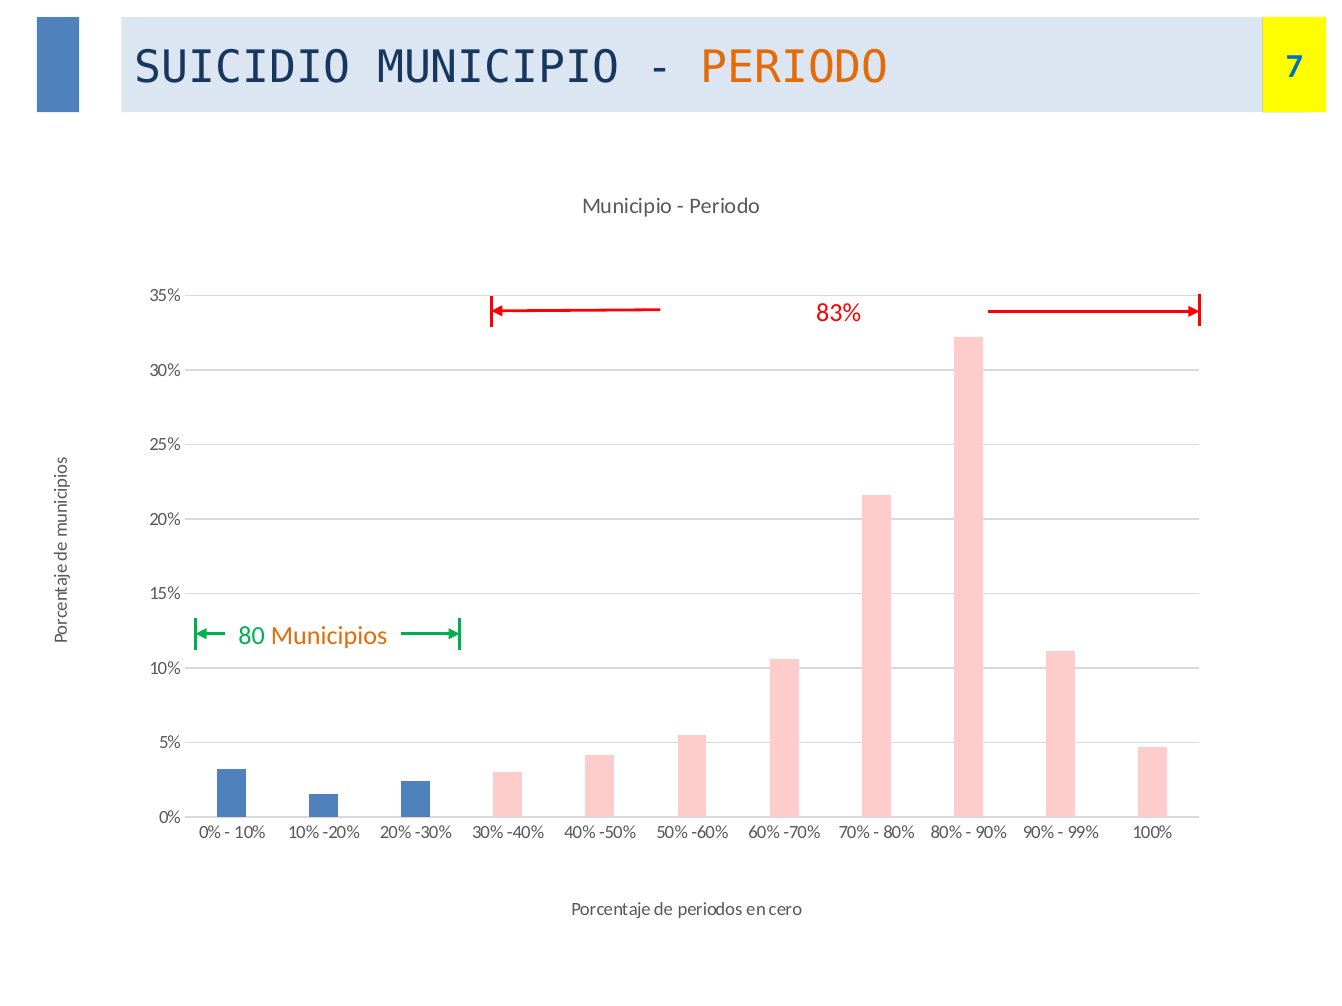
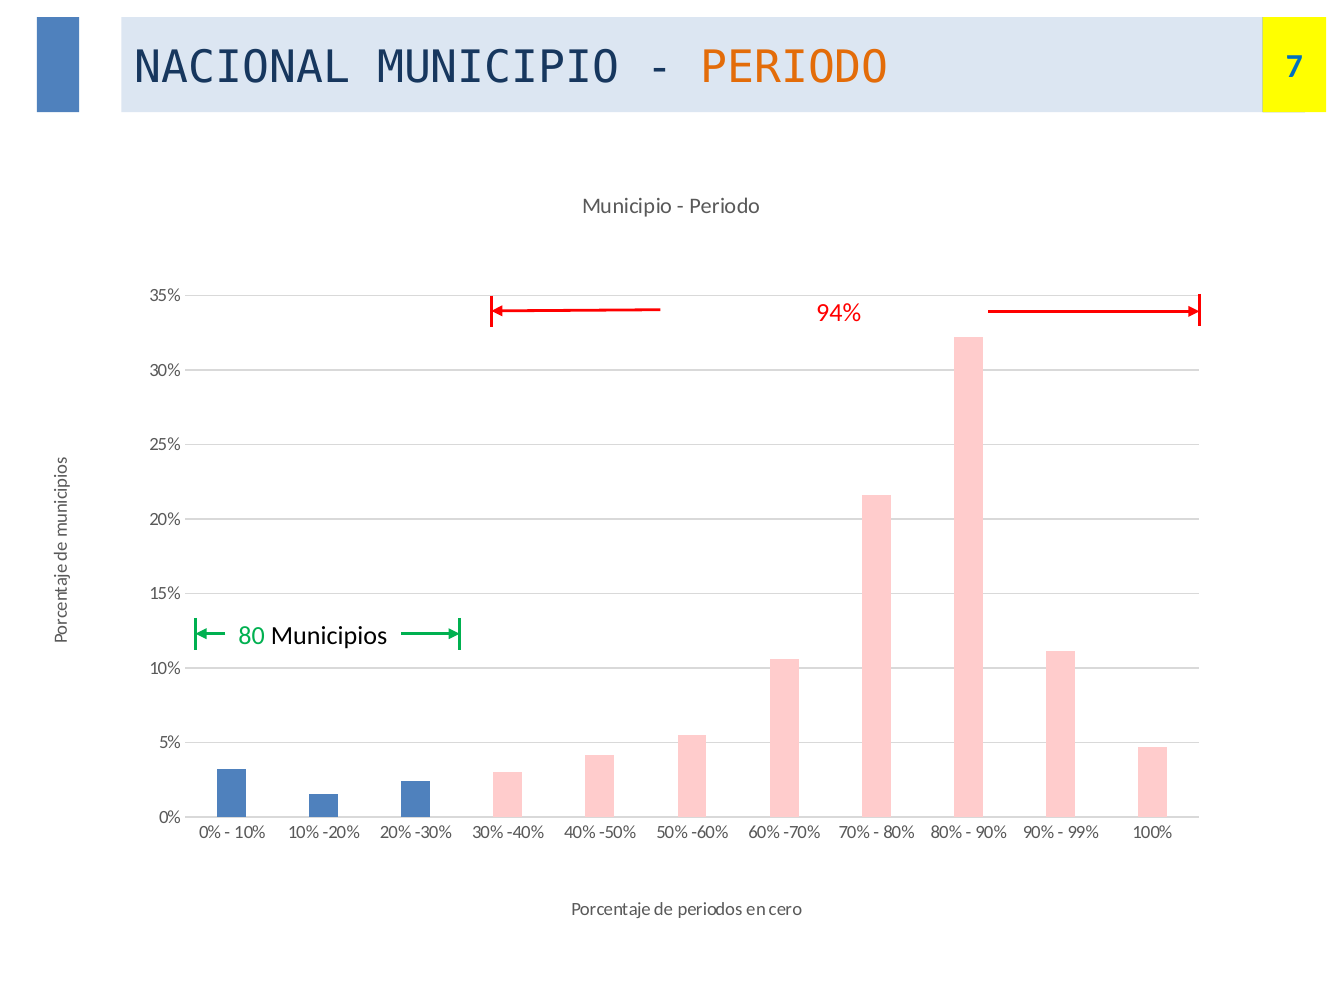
SUICIDIO: SUICIDIO -> NACIONAL (243, 68)
83%: 83% -> 94% (839, 313)
Municipios colour: orange -> black (329, 636)
